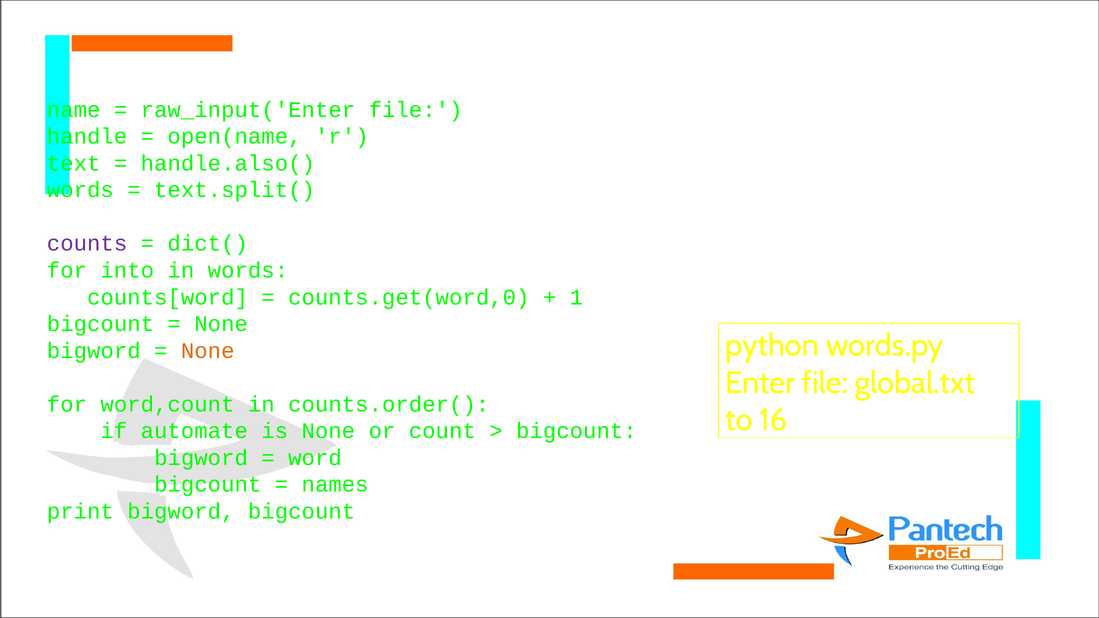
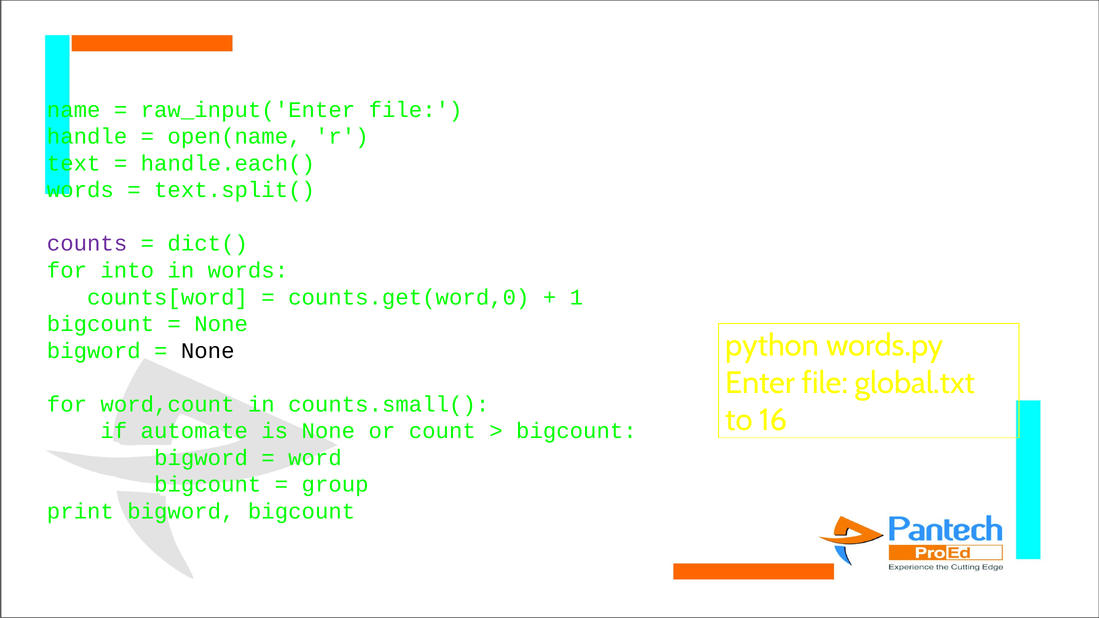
handle.also(: handle.also( -> handle.each( (228, 163)
None colour: orange -> black (208, 351)
counts.order(: counts.order( -> counts.small( (389, 404)
names: names -> group (335, 485)
